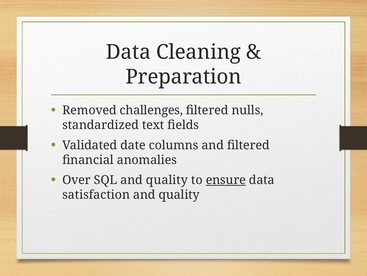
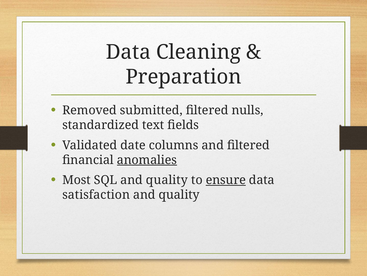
challenges: challenges -> submitted (151, 110)
anomalies underline: none -> present (147, 160)
Over: Over -> Most (77, 180)
